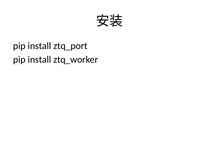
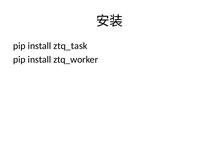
ztq_port: ztq_port -> ztq_task (70, 46)
